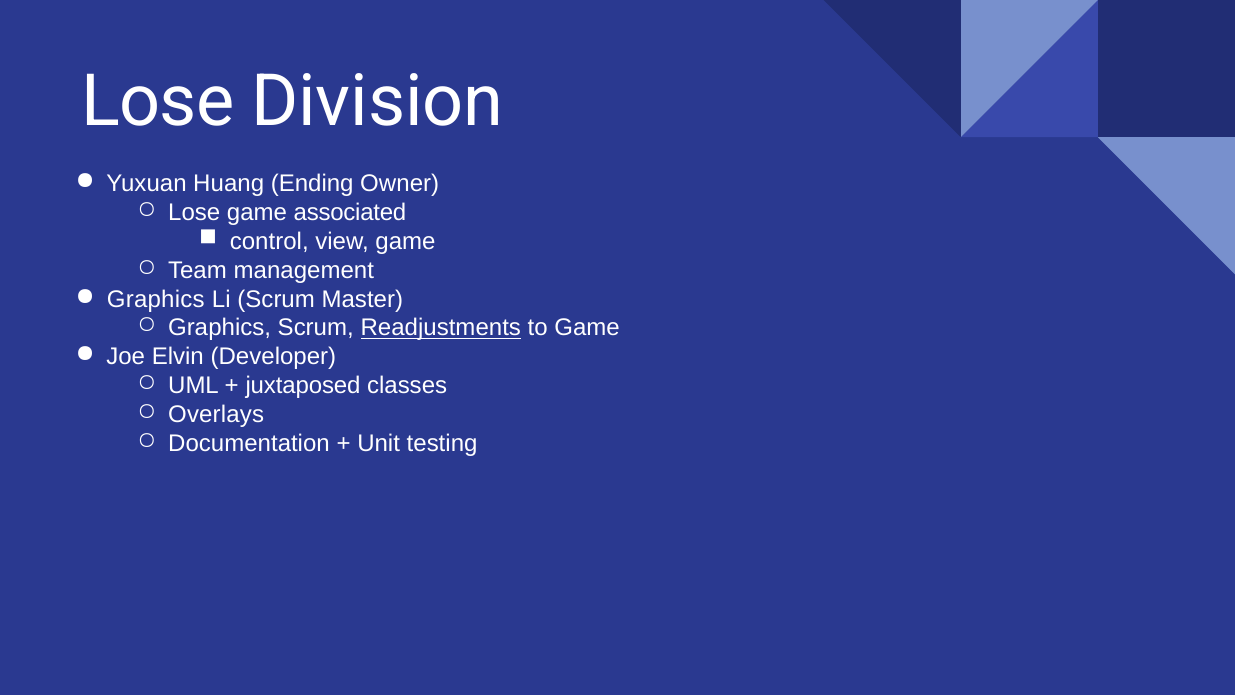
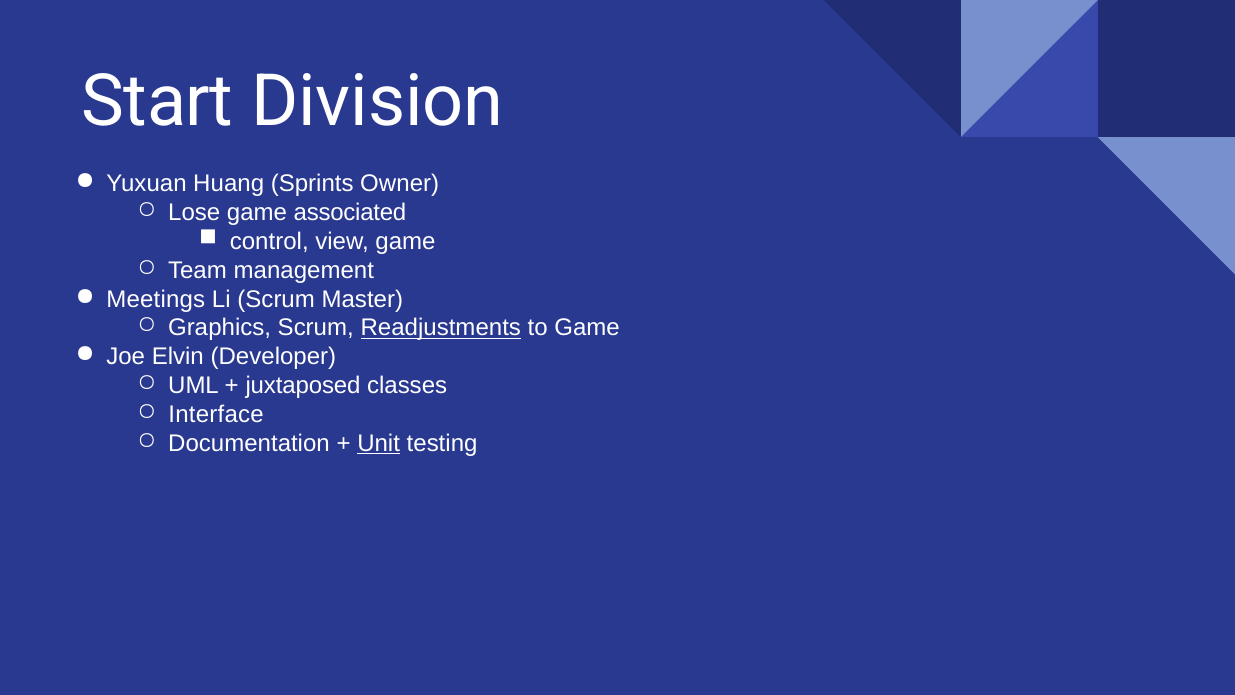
Lose: Lose -> Start (158, 102)
Ending: Ending -> Sprints (312, 184)
Graphics: Graphics -> Meetings (156, 299)
Overlays: Overlays -> Interface (216, 414)
Unit underline: none -> present (379, 443)
